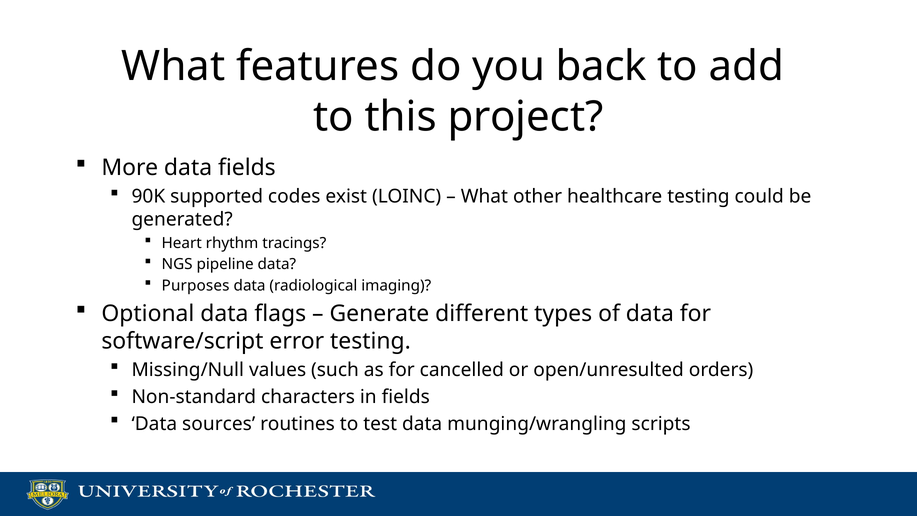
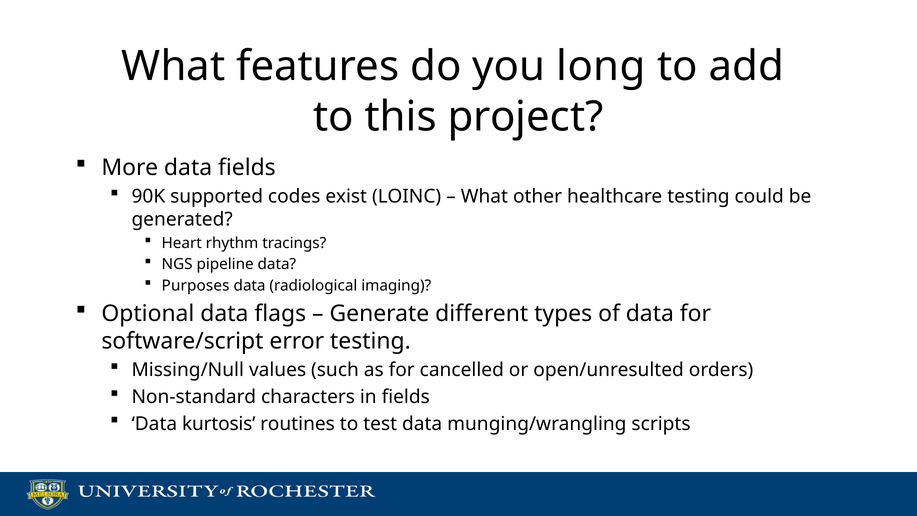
back: back -> long (601, 67)
sources: sources -> kurtosis (219, 424)
